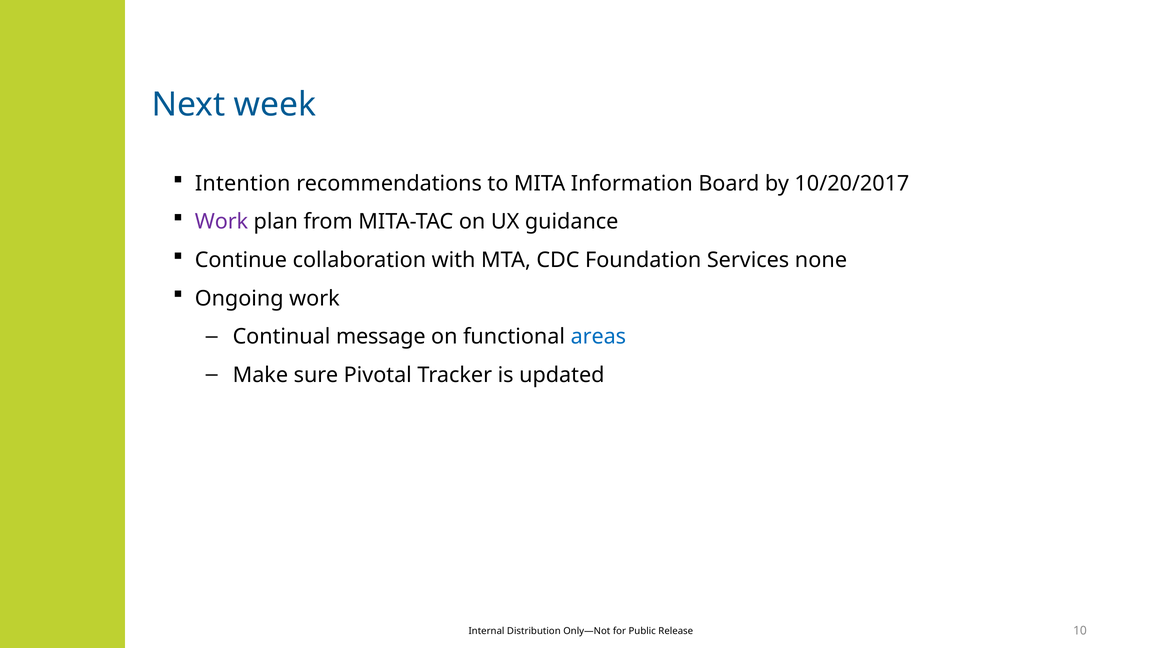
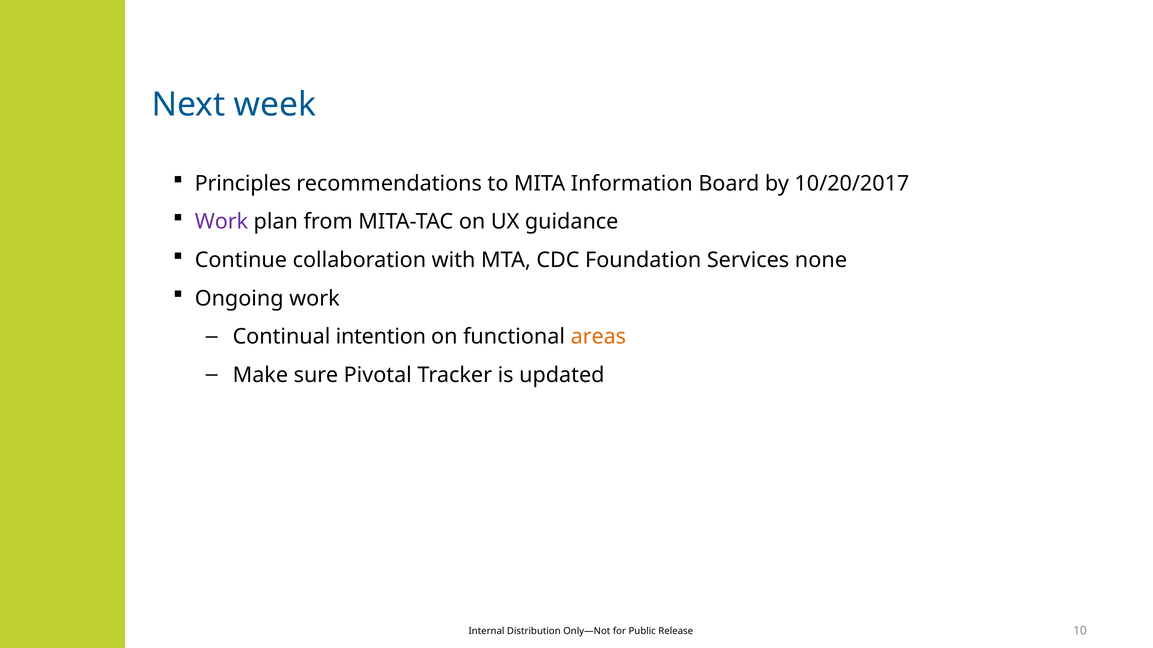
Intention: Intention -> Principles (243, 184)
message: message -> intention (381, 337)
areas colour: blue -> orange (598, 337)
